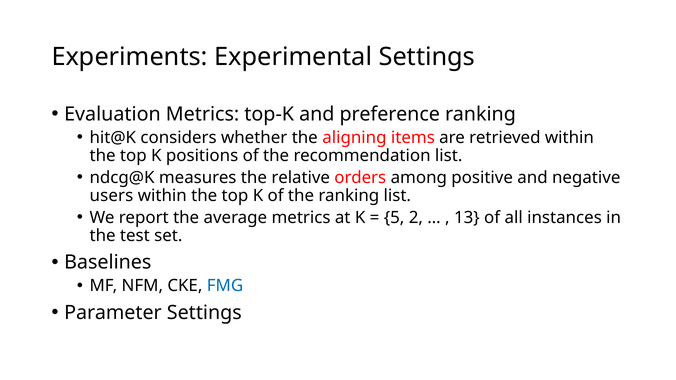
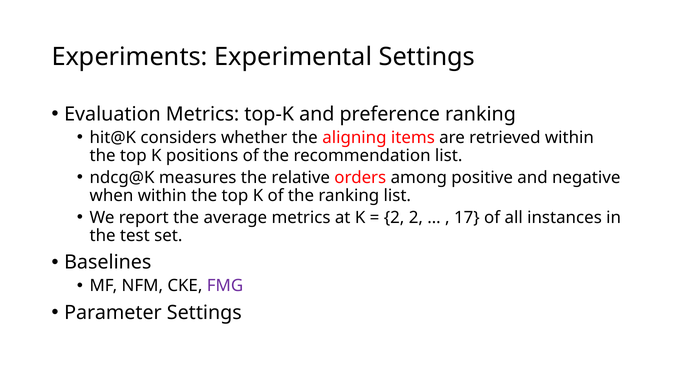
users: users -> when (111, 196)
5: 5 -> 2 (394, 218)
13: 13 -> 17 (467, 218)
FMG colour: blue -> purple (225, 286)
